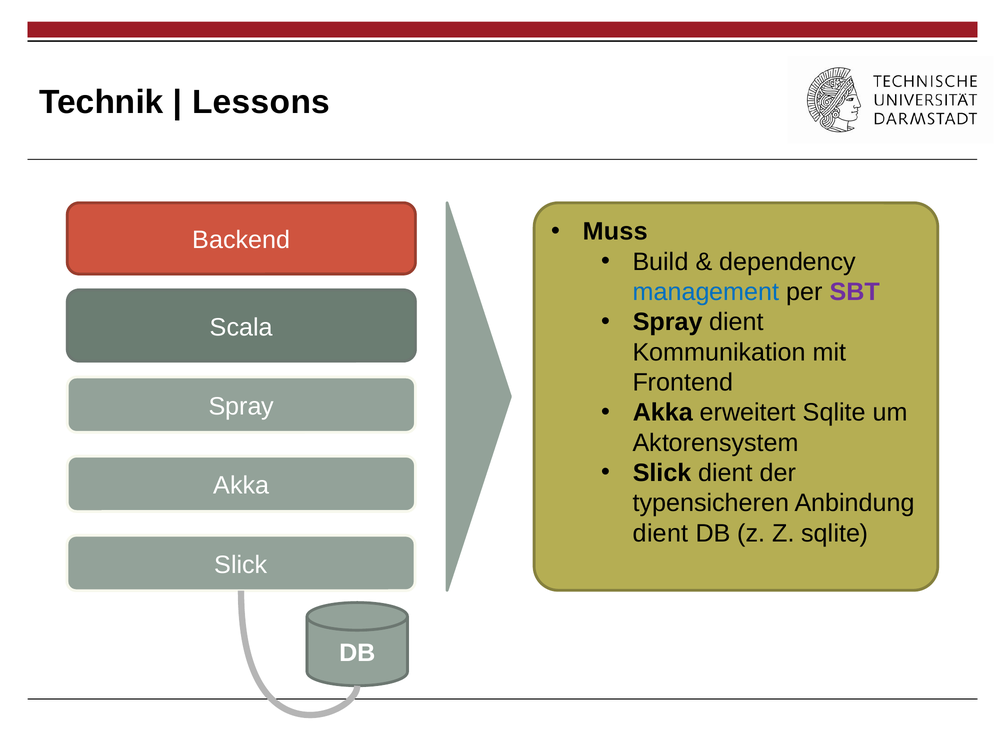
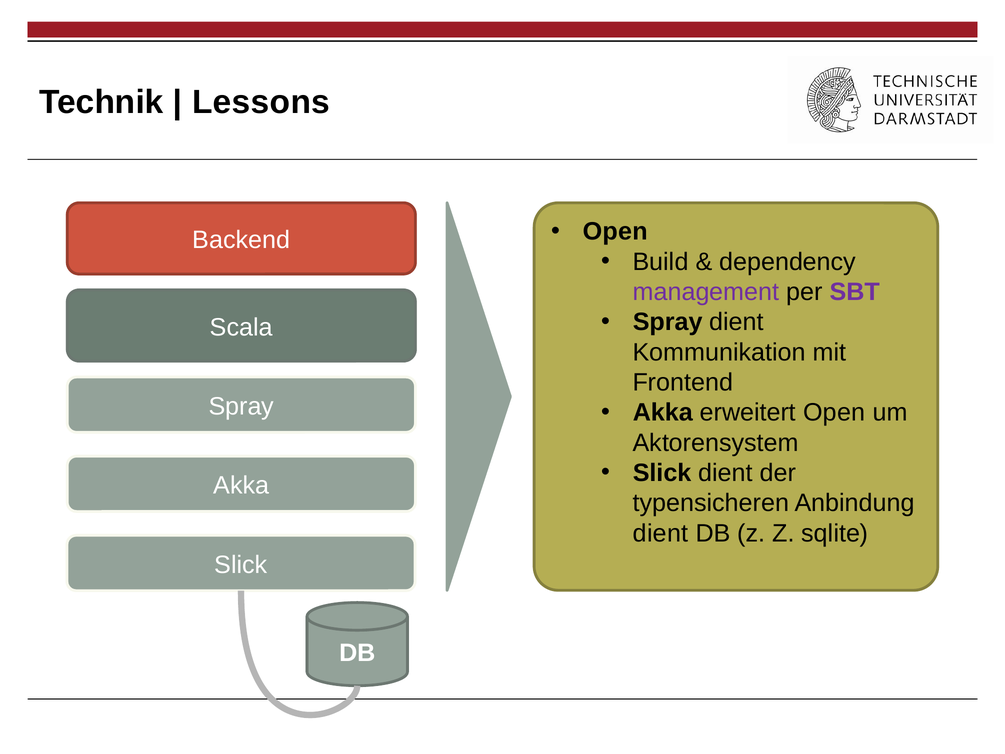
Muss: Muss -> Open (615, 232)
management colour: blue -> purple (706, 292)
erweitert Sqlite: Sqlite -> Open (834, 413)
